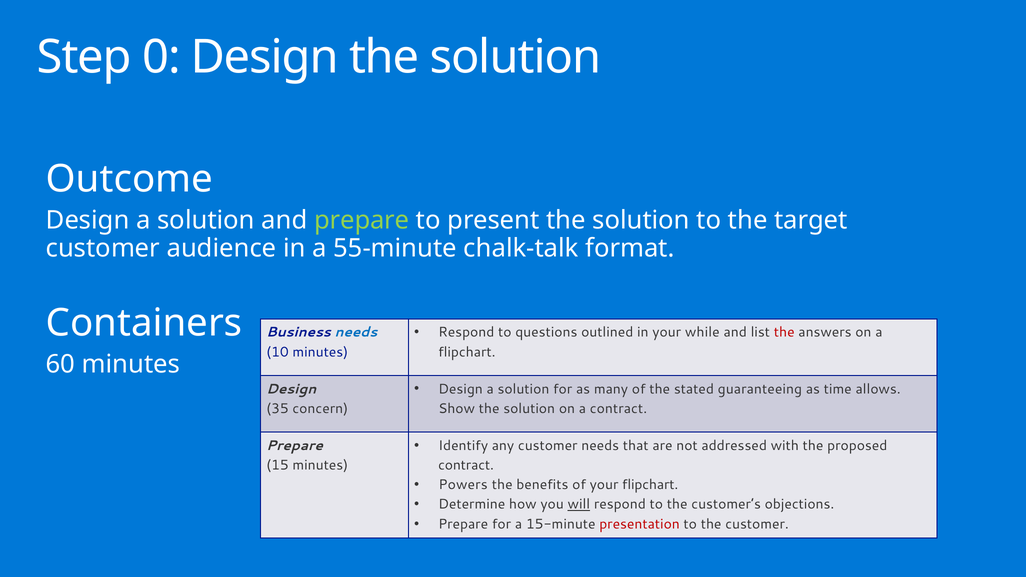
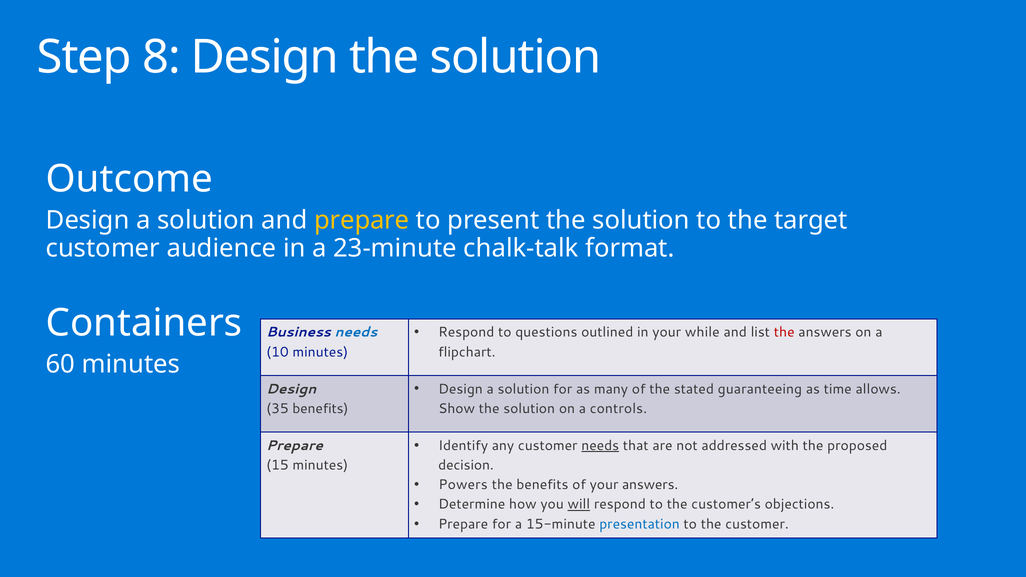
0: 0 -> 8 (162, 57)
prepare colour: light green -> yellow (362, 221)
55-minute: 55-minute -> 23-minute (395, 248)
35 concern: concern -> benefits (320, 409)
a contract: contract -> controls (618, 409)
needs underline: none -> present (600, 446)
contract: contract -> decision (466, 465)
your flipchart: flipchart -> answers (650, 485)
presentation colour: red -> blue (640, 524)
